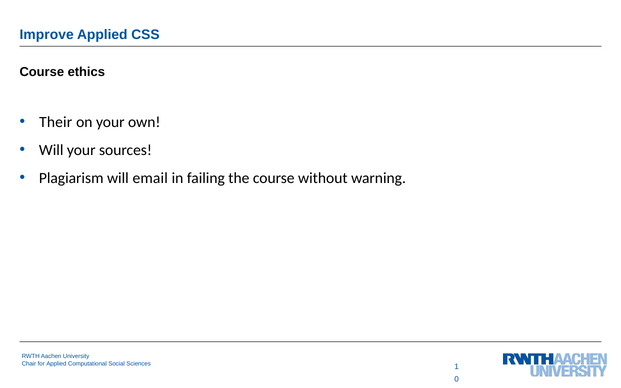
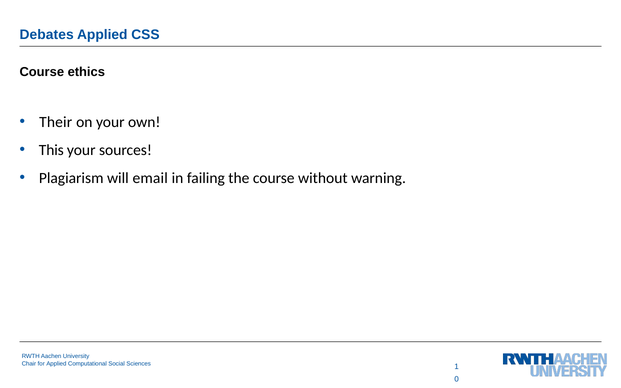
Improve: Improve -> Debates (47, 35)
Will: Will -> This (51, 150)
